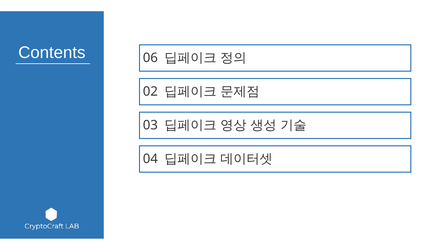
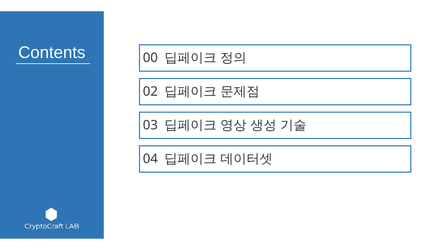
06: 06 -> 00 (150, 58)
